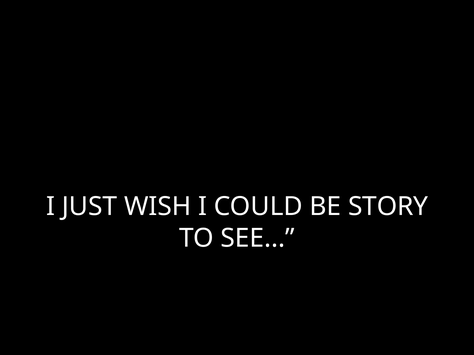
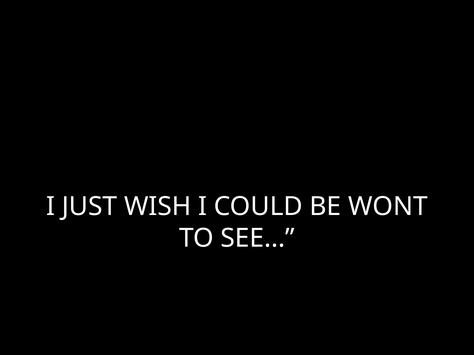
STORY: STORY -> WONT (388, 207)
